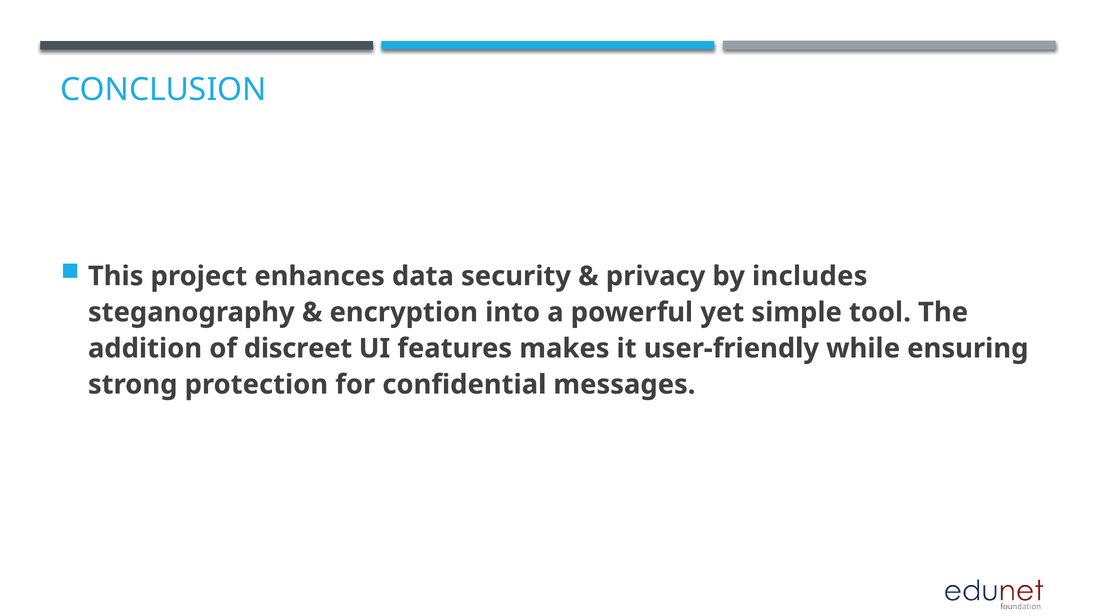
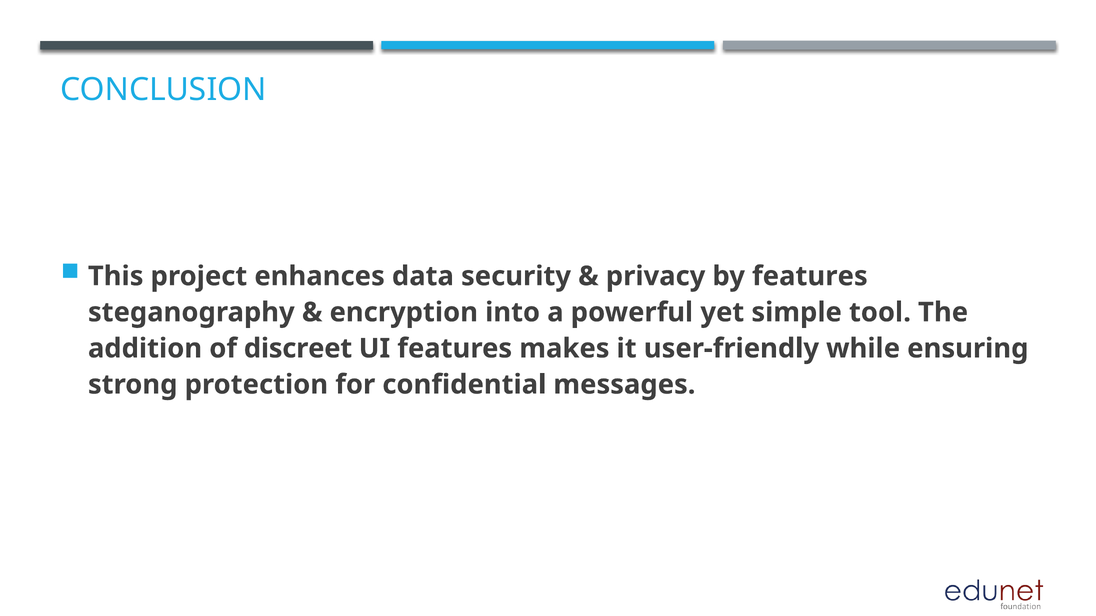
by includes: includes -> features (810, 276)
